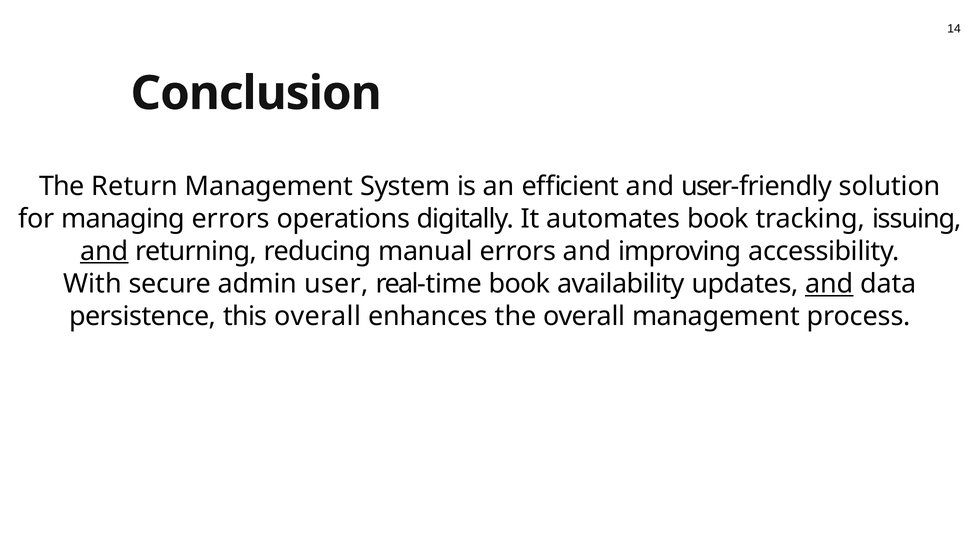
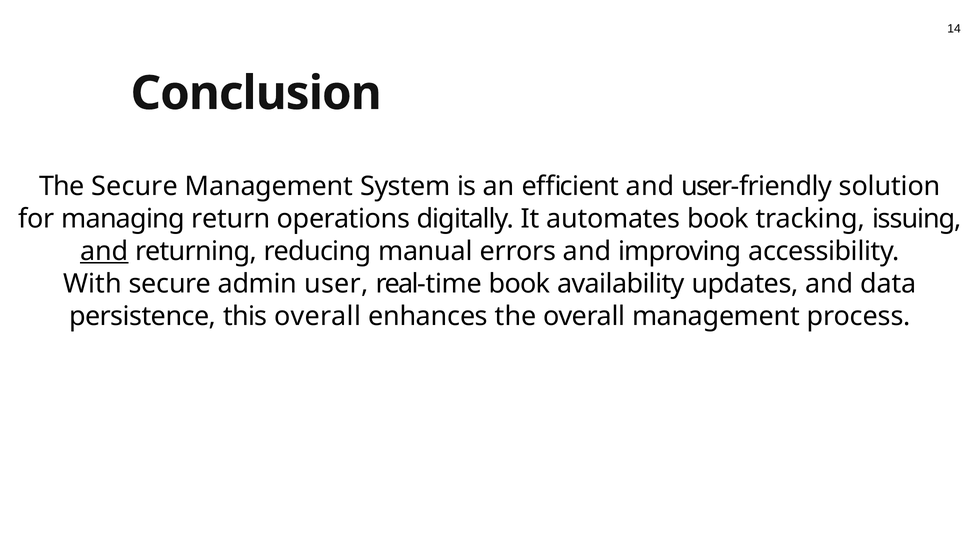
The Return: Return -> Secure (135, 187)
managing errors: errors -> return (231, 219)
and underline: present -> none (829, 284)
